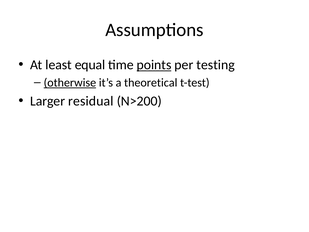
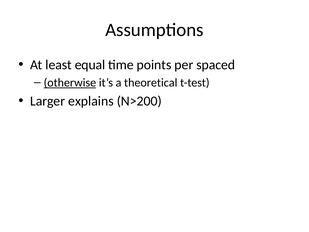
points underline: present -> none (154, 65)
testing: testing -> spaced (216, 65)
residual: residual -> explains (91, 101)
